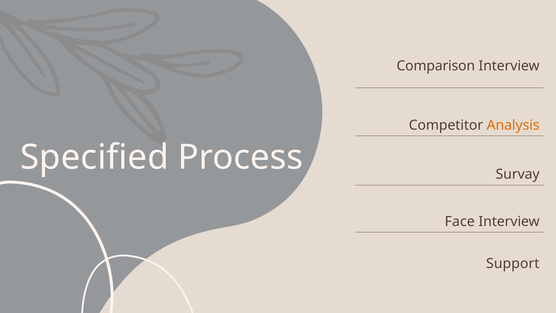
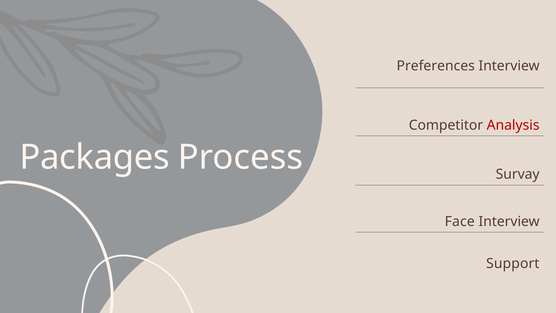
Comparison: Comparison -> Preferences (436, 66)
Analysis colour: orange -> red (513, 125)
Specified: Specified -> Packages (95, 157)
